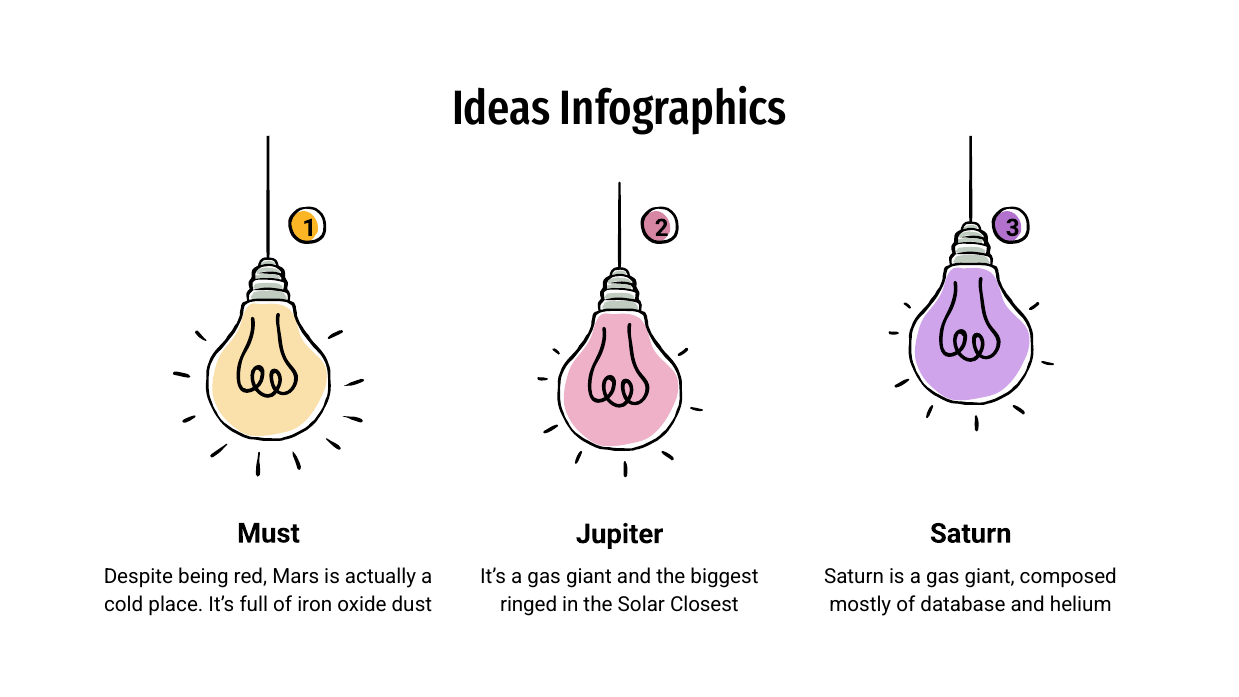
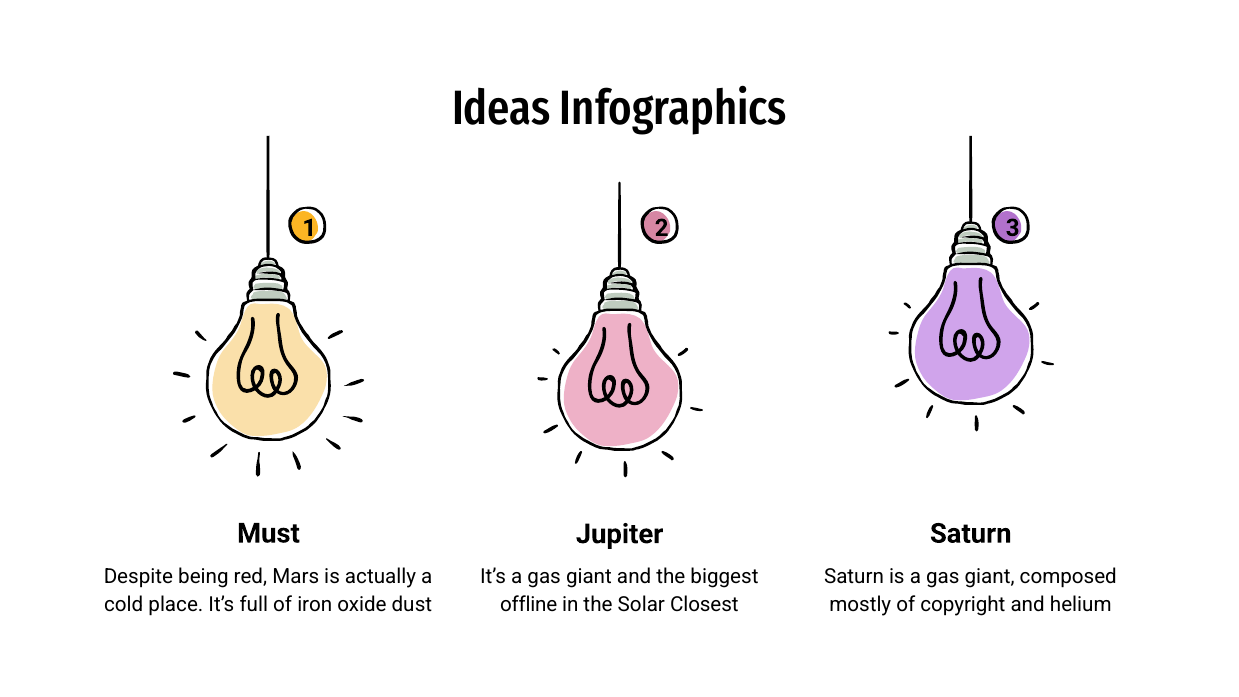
ringed: ringed -> offline (529, 605)
database: database -> copyright (963, 605)
